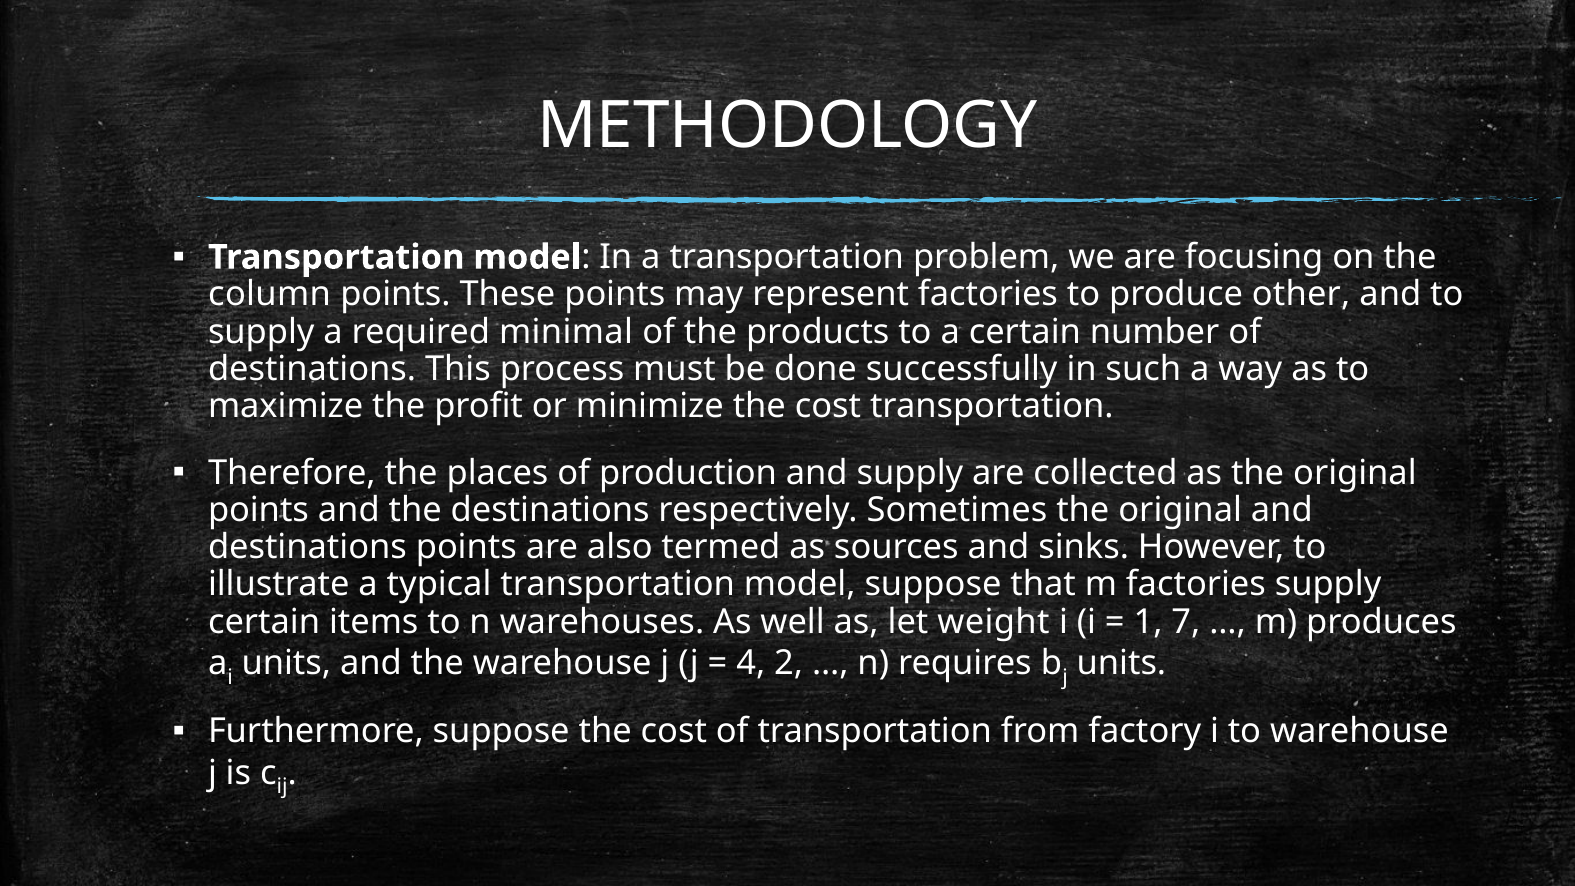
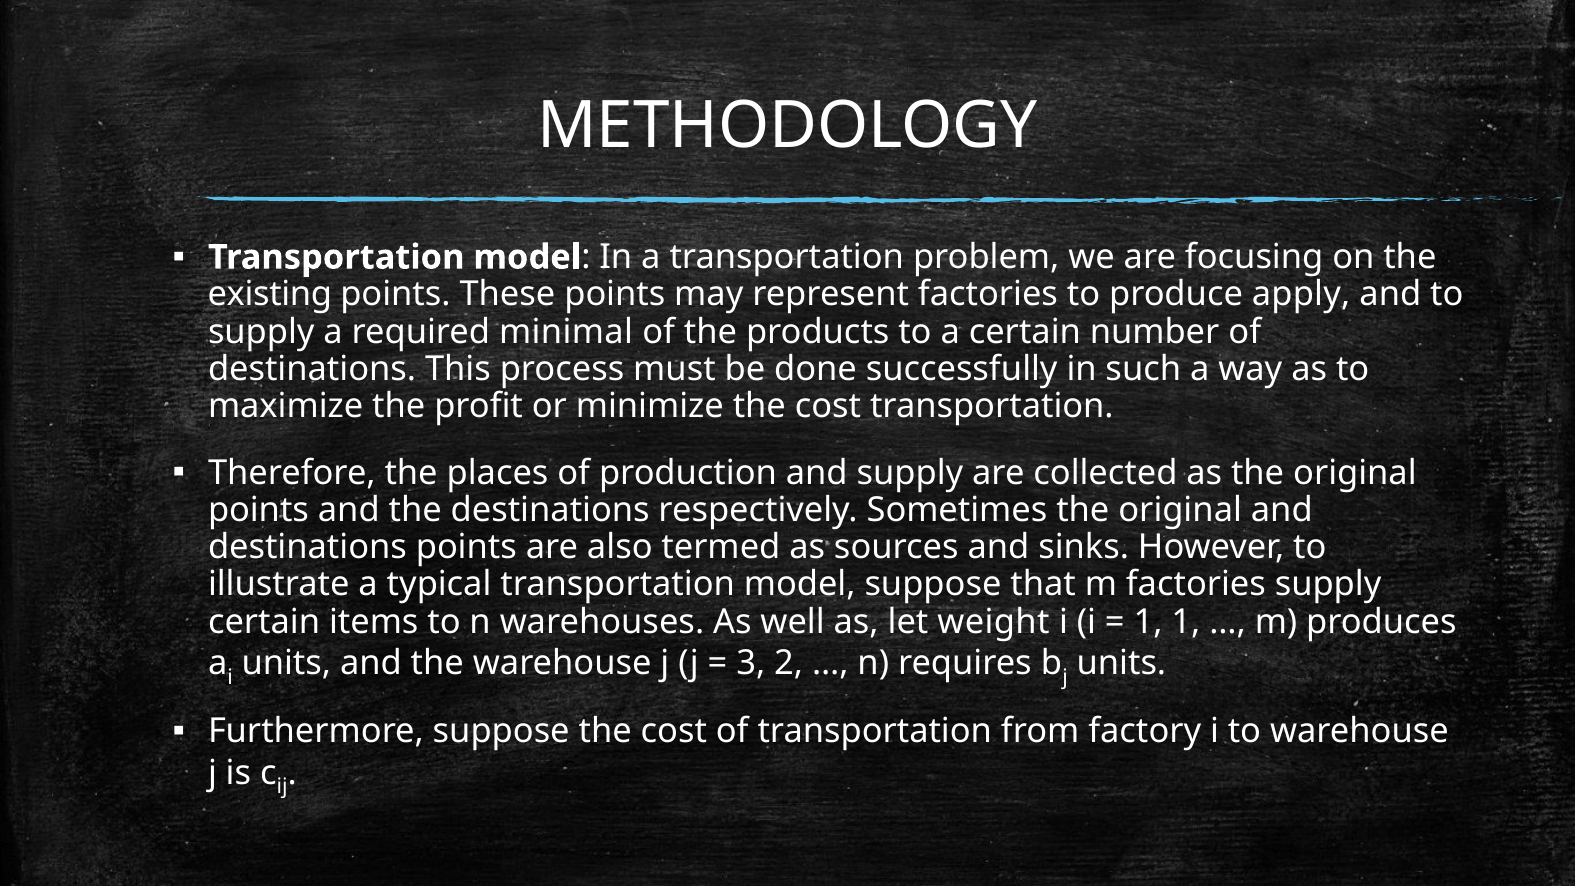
column: column -> existing (270, 294)
other: other -> apply (1301, 294)
1 7: 7 -> 1 (1186, 622)
4: 4 -> 3 (751, 664)
